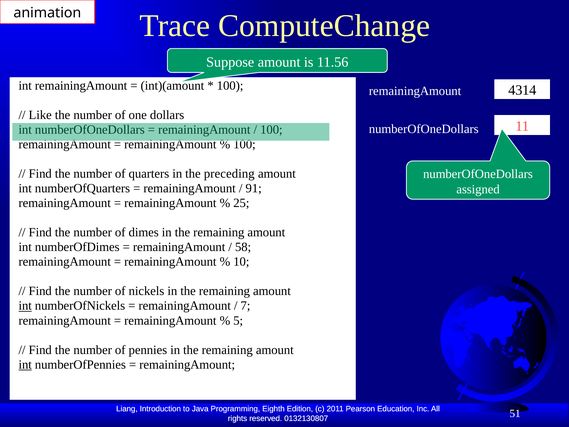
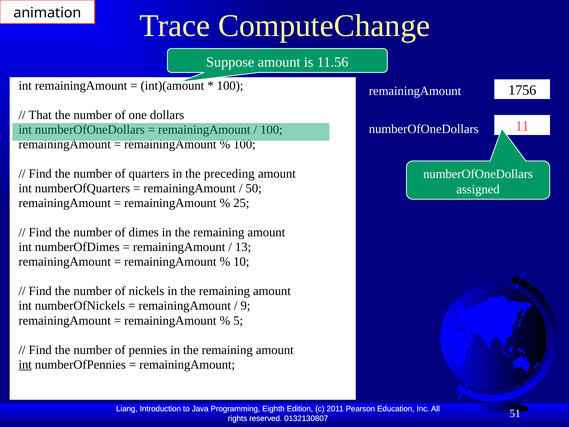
4314: 4314 -> 1756 (522, 90)
Like: Like -> That (40, 115)
91: 91 -> 50 (254, 188)
58: 58 -> 13 (243, 247)
int underline: present -> none (25, 306)
7: 7 -> 9 (245, 306)
